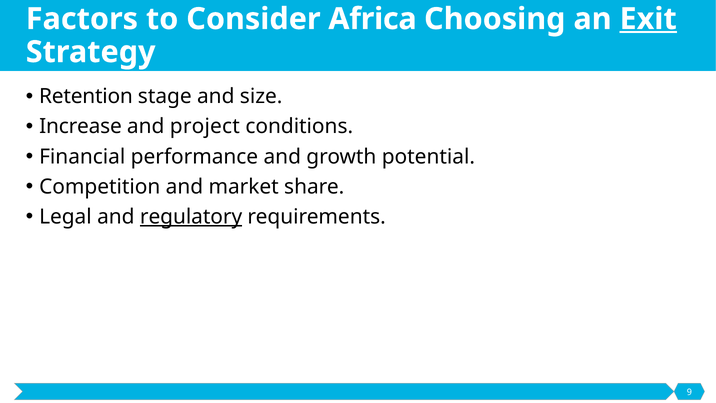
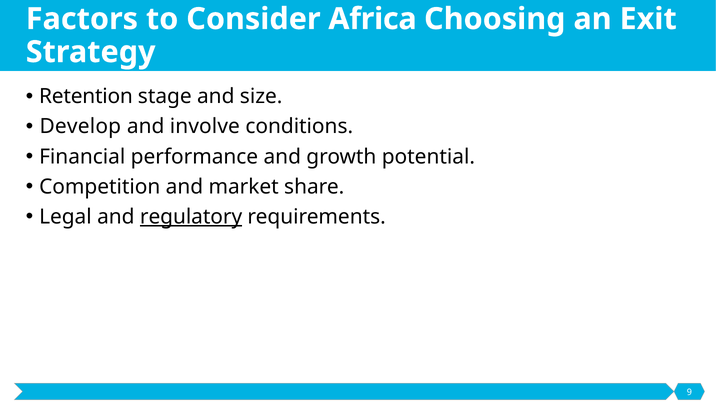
Exit underline: present -> none (648, 19)
Increase: Increase -> Develop (80, 126)
project: project -> involve (205, 126)
